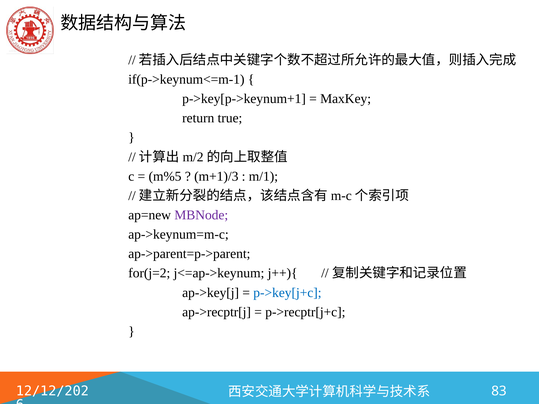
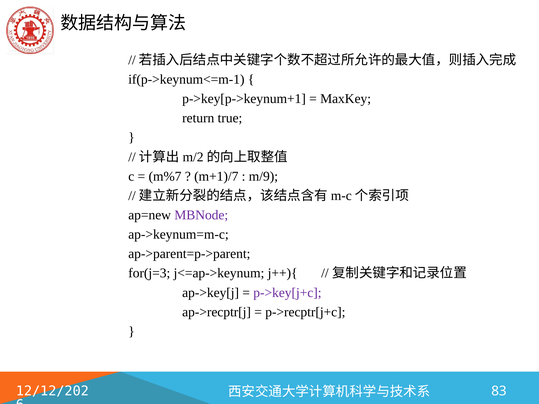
m%5: m%5 -> m%7 (165, 176)
m+1)/3: m+1)/3 -> m+1)/7 (216, 176)
m/1: m/1 -> m/9 (263, 176)
for(j=2: for(j=2 -> for(j=3 (149, 273)
p->key[j+c colour: blue -> purple (287, 293)
